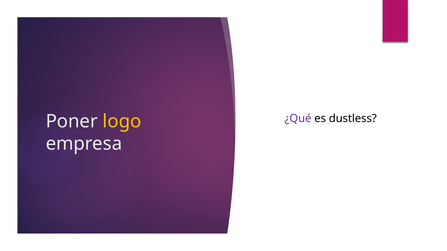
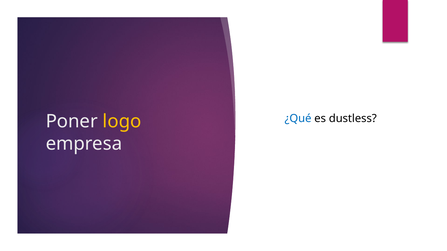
¿Qué colour: purple -> blue (298, 119)
